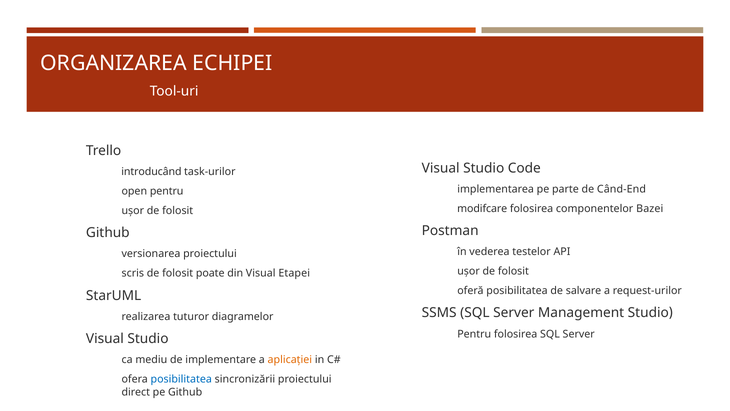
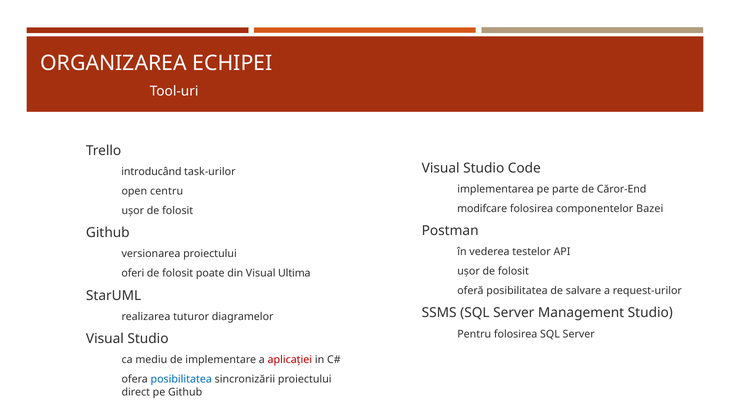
Când-End: Când-End -> Căror-End (622, 189)
open pentru: pentru -> centru (167, 191)
scris: scris -> oferi (133, 273)
Etapei: Etapei -> Ultima (294, 273)
aplicației colour: orange -> red (290, 360)
